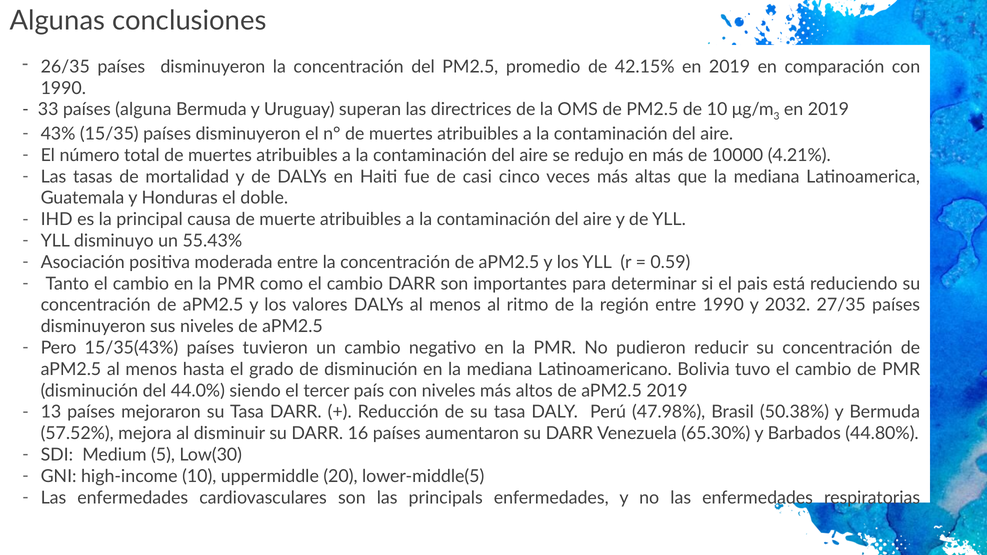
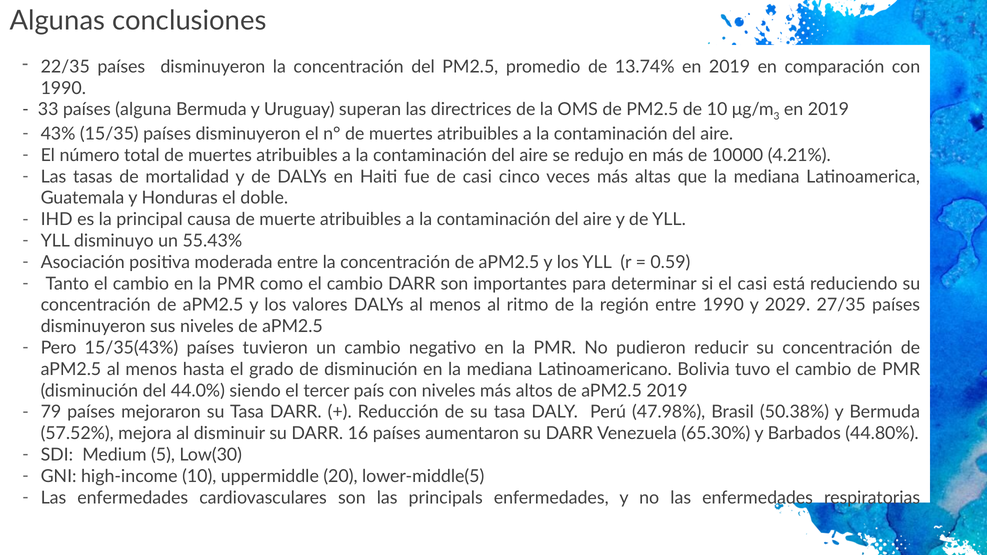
26/35: 26/35 -> 22/35 (65, 67)
42.15%: 42.15% -> 13.74% (645, 67)
el pais: pais -> casi (752, 284)
2032: 2032 -> 2029 (788, 305)
13: 13 -> 79 (51, 412)
